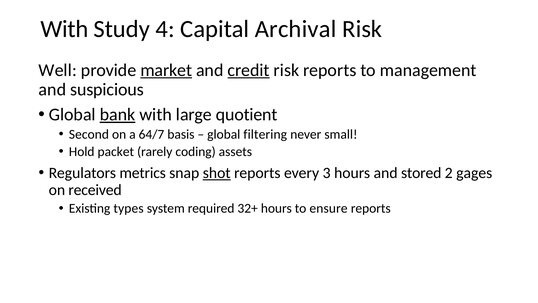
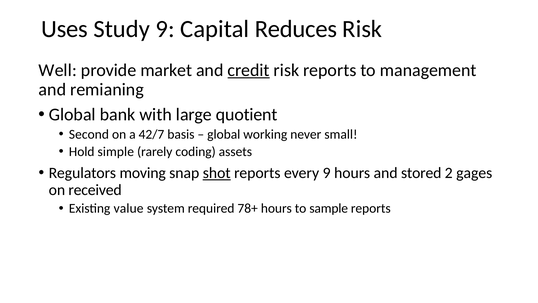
With: With -> Uses (64, 29)
Study 4: 4 -> 9 (165, 29)
Archival: Archival -> Reduces (296, 29)
market underline: present -> none (166, 70)
suspicious: suspicious -> remianing (107, 89)
bank underline: present -> none (118, 114)
64/7: 64/7 -> 42/7 (151, 134)
filtering: filtering -> working (265, 134)
packet: packet -> simple (116, 152)
metrics: metrics -> moving (143, 173)
every 3: 3 -> 9 (327, 173)
types: types -> value (129, 208)
32+: 32+ -> 78+ (248, 208)
ensure: ensure -> sample (329, 208)
